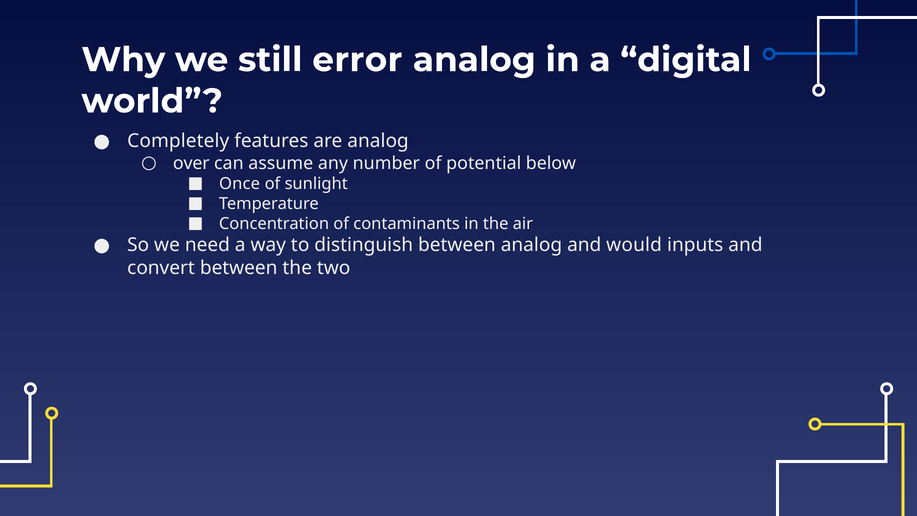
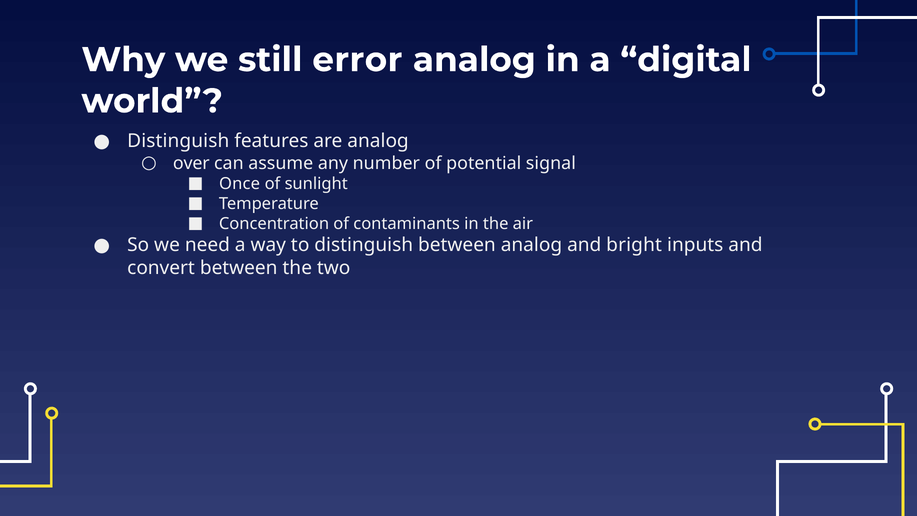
Completely: Completely -> Distinguish (178, 141)
below: below -> signal (551, 163)
would: would -> bright (634, 245)
